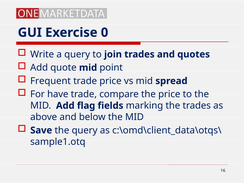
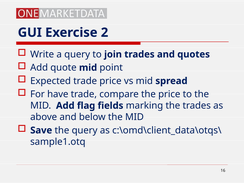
0: 0 -> 2 (105, 33)
Frequent: Frequent -> Expected (51, 81)
